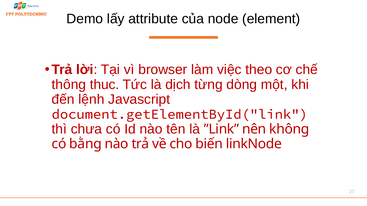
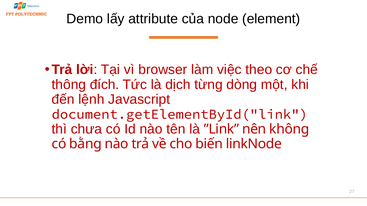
thuc: thuc -> đích (104, 85)
